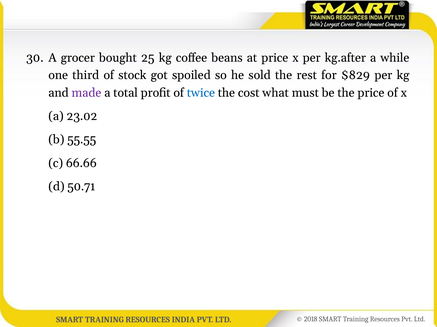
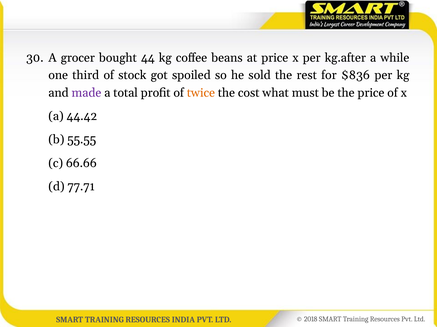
25: 25 -> 44 (148, 58)
$829: $829 -> $836 (356, 75)
twice colour: blue -> orange (201, 93)
23.02: 23.02 -> 44.42 (82, 116)
50.71: 50.71 -> 77.71 (81, 187)
